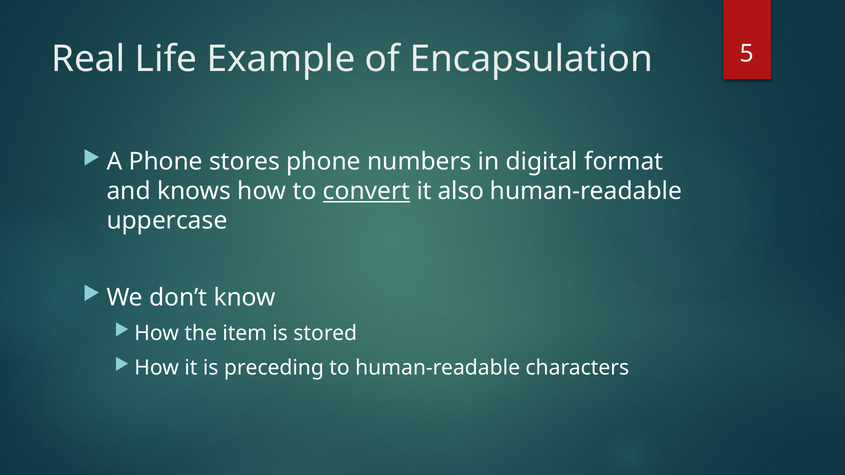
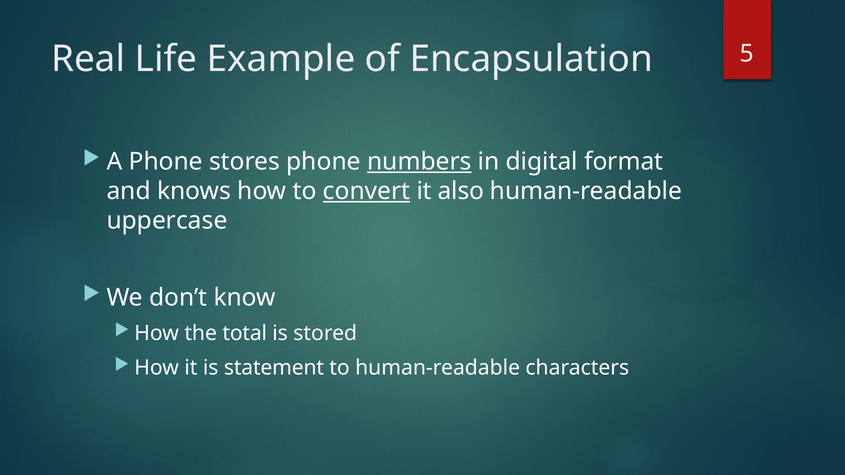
numbers underline: none -> present (419, 162)
item: item -> total (245, 334)
preceding: preceding -> statement (274, 368)
